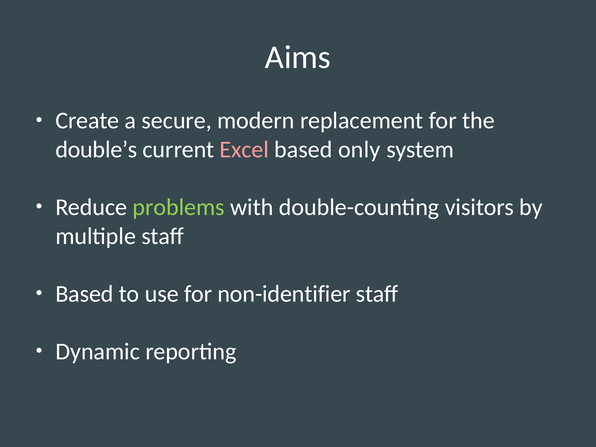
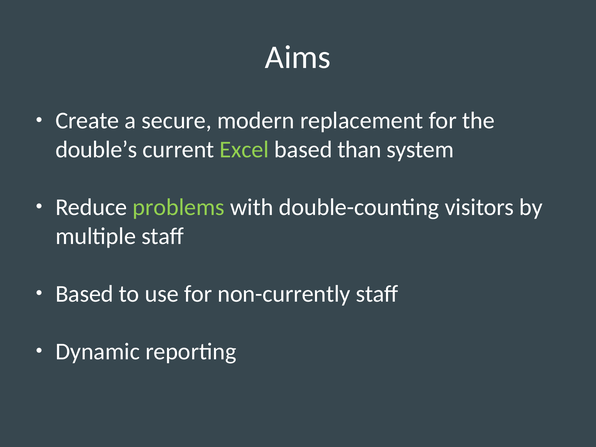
Excel colour: pink -> light green (244, 150)
only: only -> than (359, 150)
non-identifier: non-identifier -> non-currently (284, 294)
